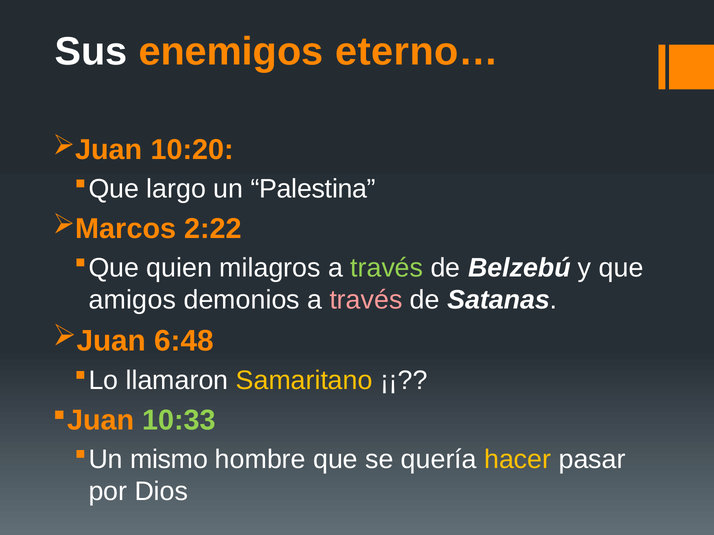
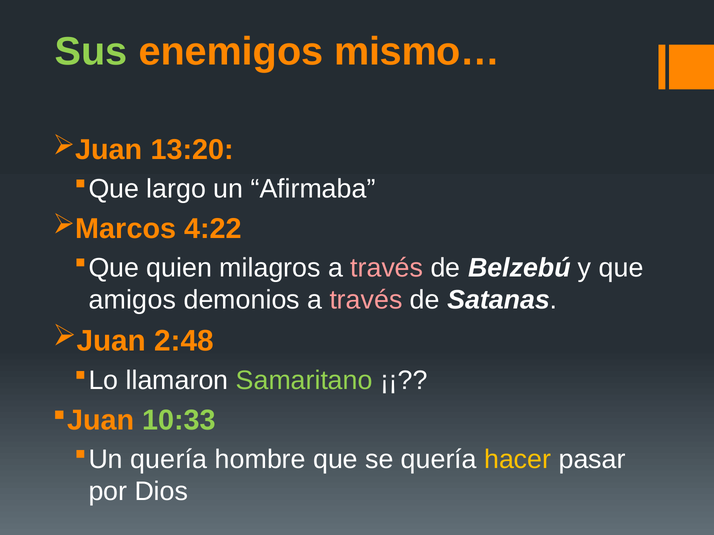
Sus colour: white -> light green (91, 52)
eterno…: eterno… -> mismo… (417, 52)
10:20: 10:20 -> 13:20 (192, 150)
Palestina: Palestina -> Afirmaba (313, 189)
2:22: 2:22 -> 4:22 (213, 229)
través colour: light green -> pink (387, 268)
6:48: 6:48 -> 2:48 (184, 341)
Samaritano colour: yellow -> light green (304, 381)
mismo: mismo -> quería (169, 460)
